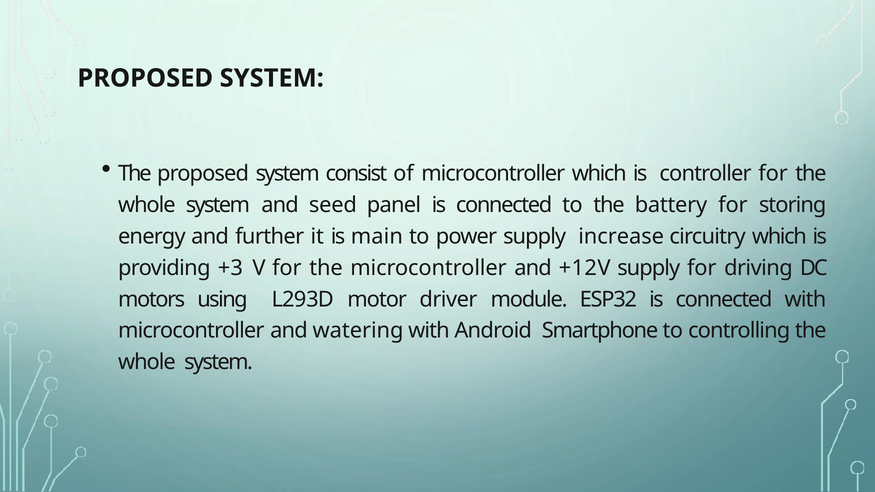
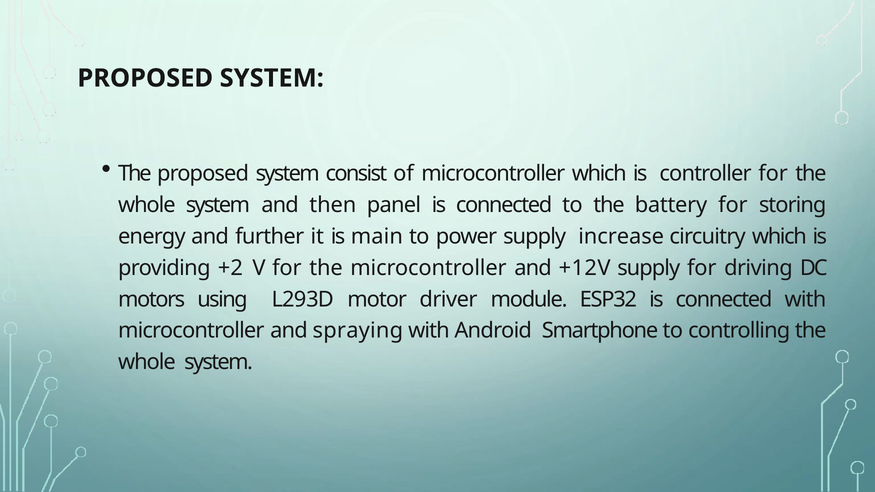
seed: seed -> then (333, 205)
+3: +3 -> +2 (230, 268)
watering: watering -> spraying (358, 331)
